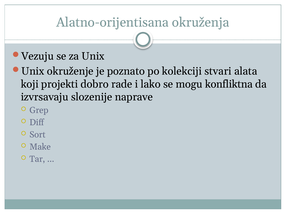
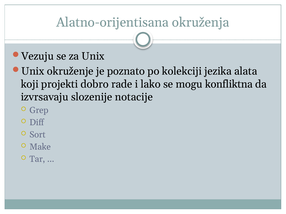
stvari: stvari -> jezika (218, 71)
naprave: naprave -> notacije (134, 97)
